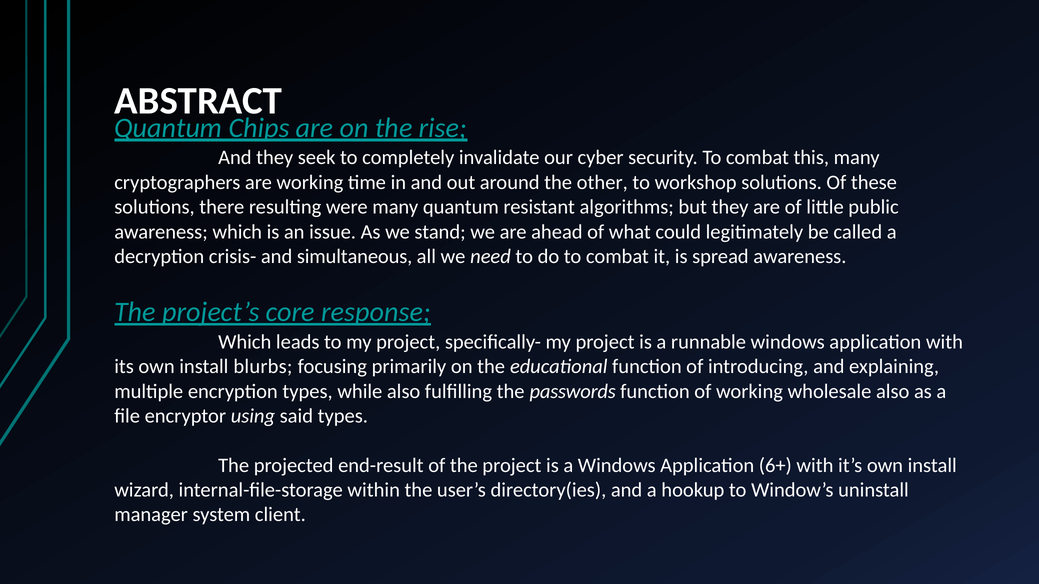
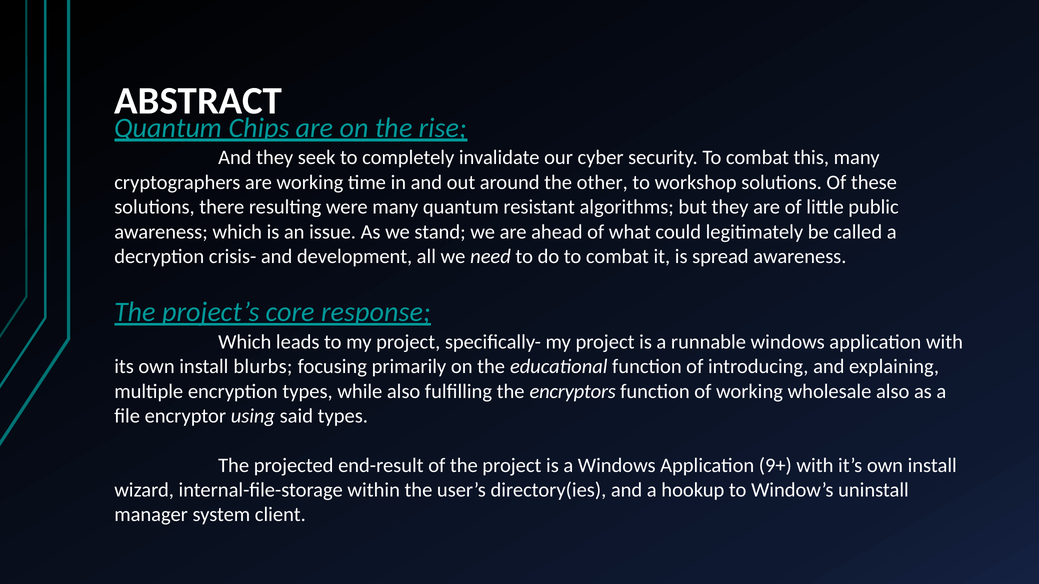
simultaneous: simultaneous -> development (355, 257)
passwords: passwords -> encryptors (573, 392)
6+: 6+ -> 9+ (775, 466)
